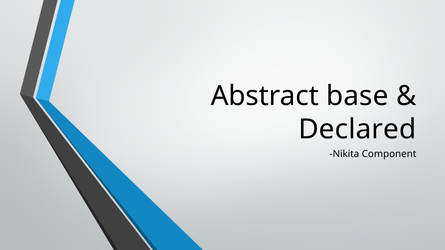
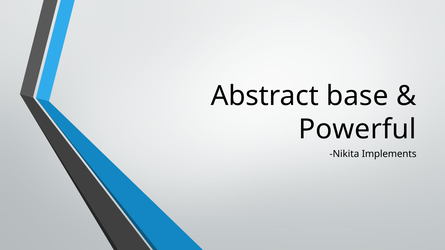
Declared: Declared -> Powerful (357, 129)
Component: Component -> Implements (389, 154)
